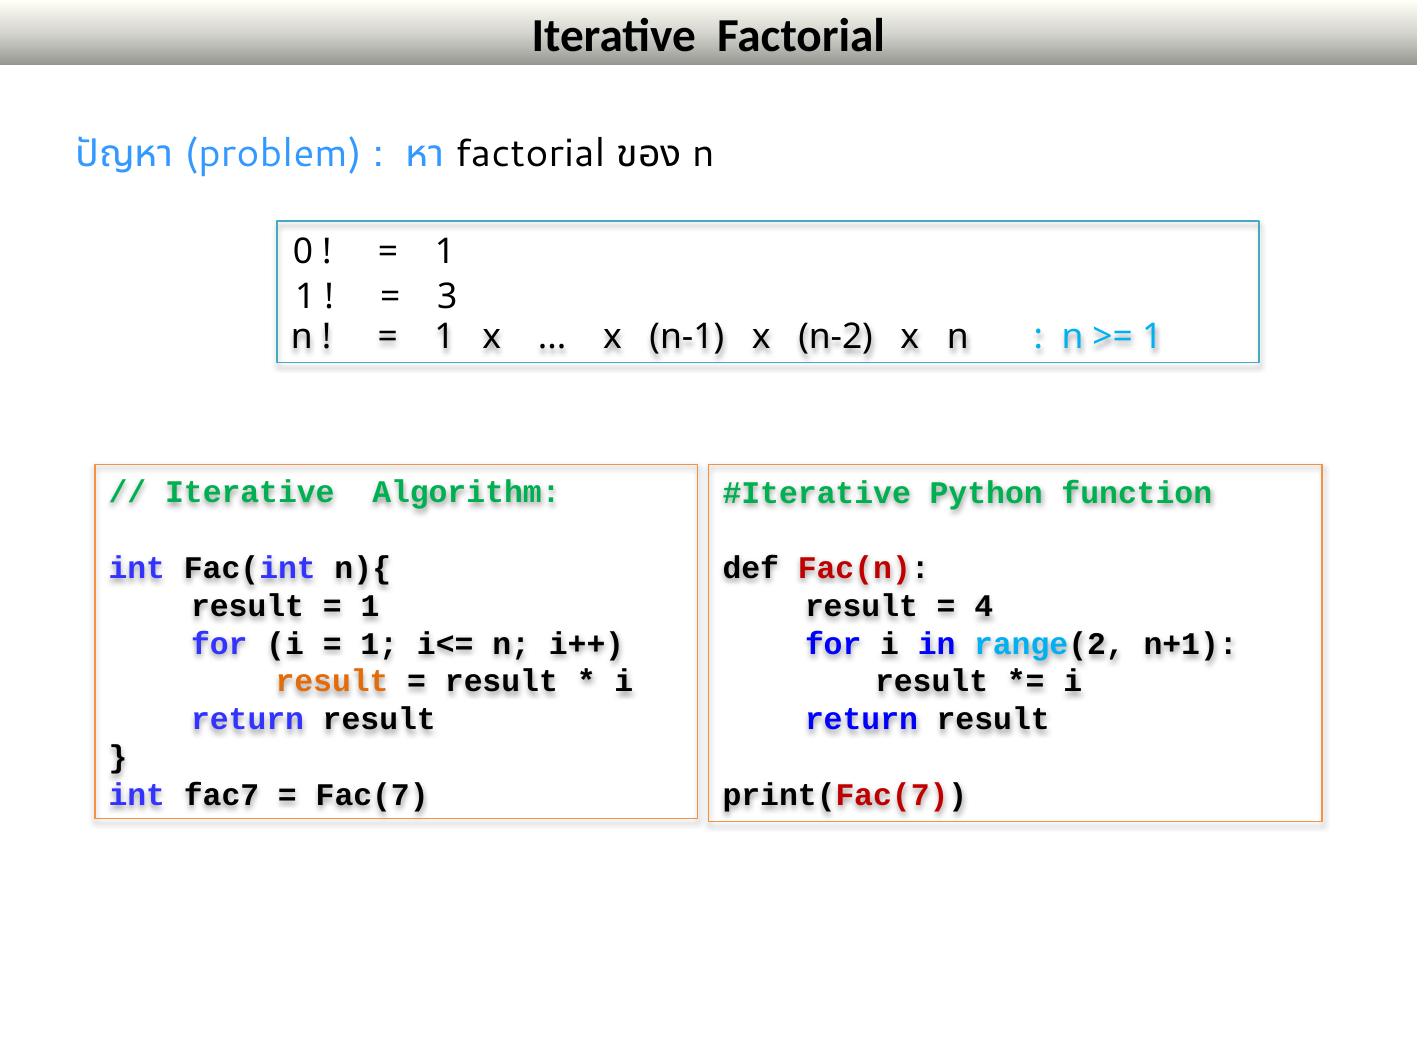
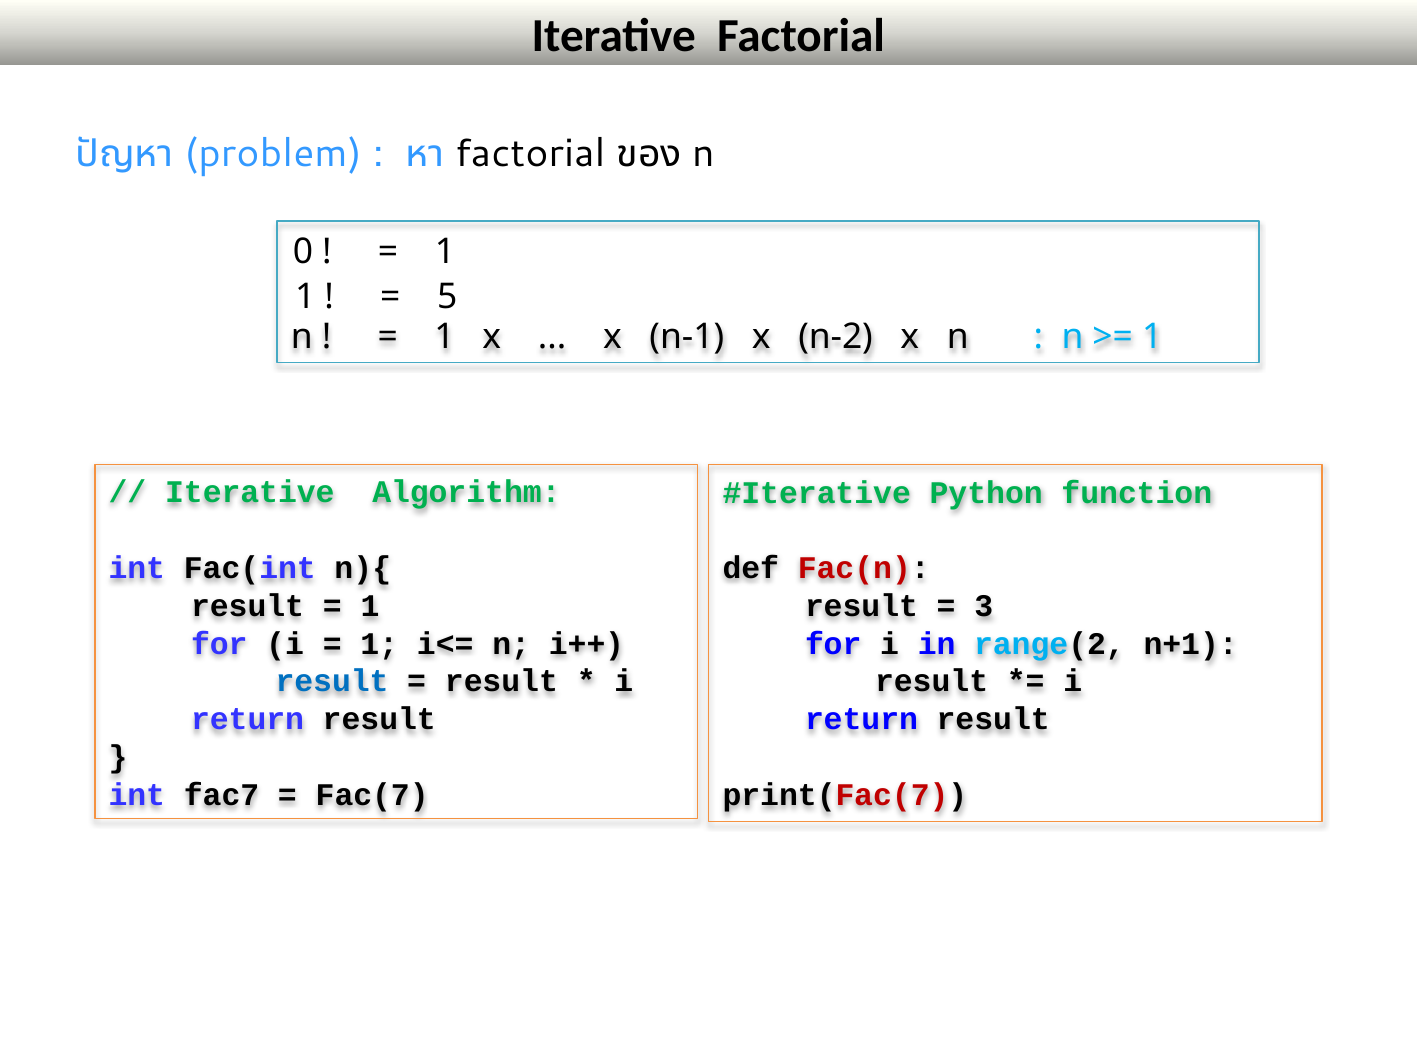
3: 3 -> 5 (447, 297)
4: 4 -> 3 (984, 606)
result colour: orange -> blue (332, 681)
